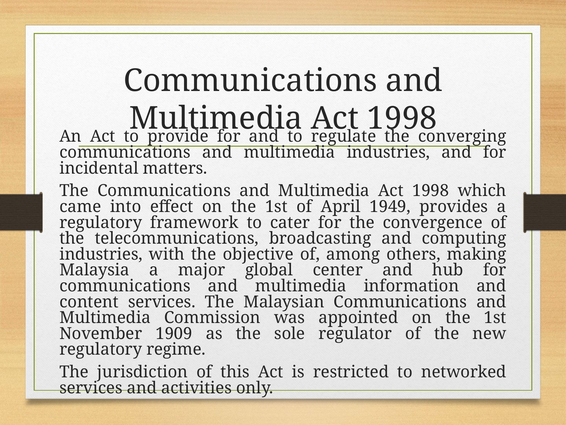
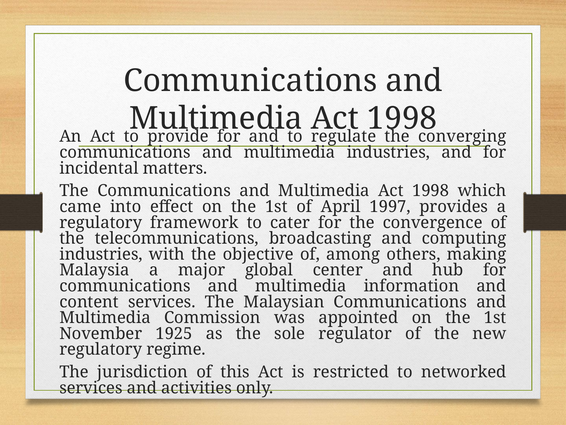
1949: 1949 -> 1997 (390, 206)
1909: 1909 -> 1925 (174, 333)
